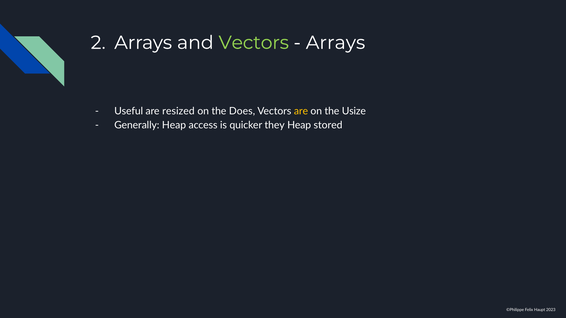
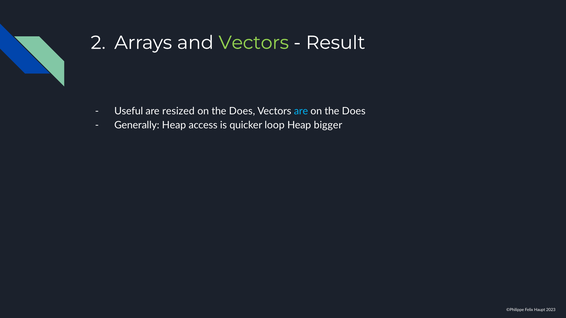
Arrays: Arrays -> Result (336, 43)
are colour: yellow -> light blue (301, 111)
Usize: Usize -> Does (354, 111)
they: they -> loop (275, 125)
stored: stored -> bigger (328, 125)
